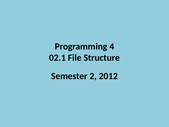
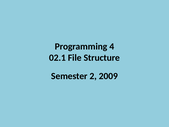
2012: 2012 -> 2009 (108, 76)
